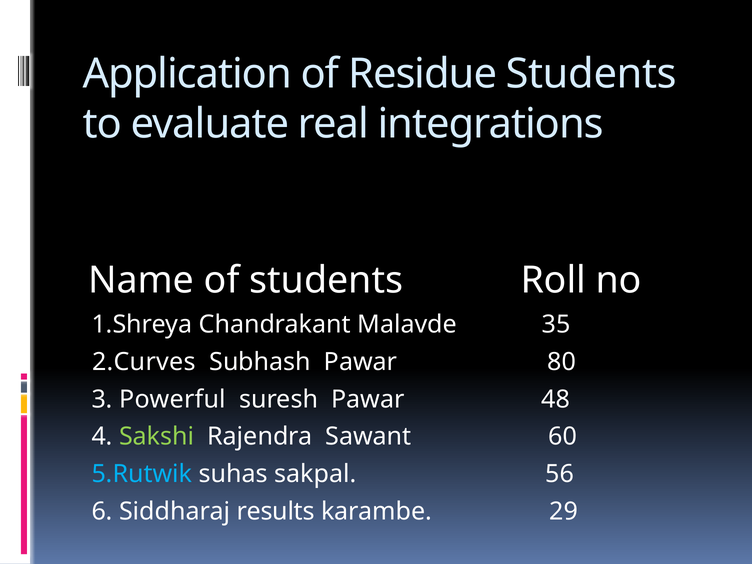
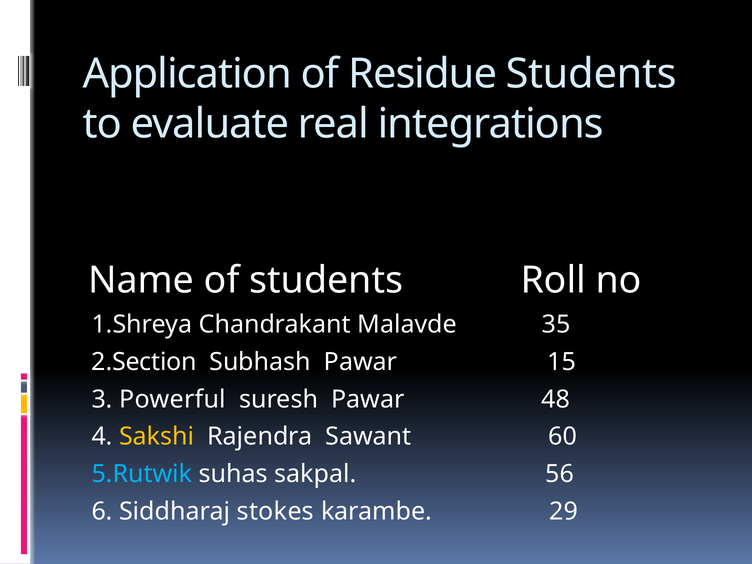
2.Curves: 2.Curves -> 2.Section (144, 362)
80: 80 -> 15 (562, 362)
Sakshi colour: light green -> yellow (157, 437)
results: results -> stokes (275, 511)
